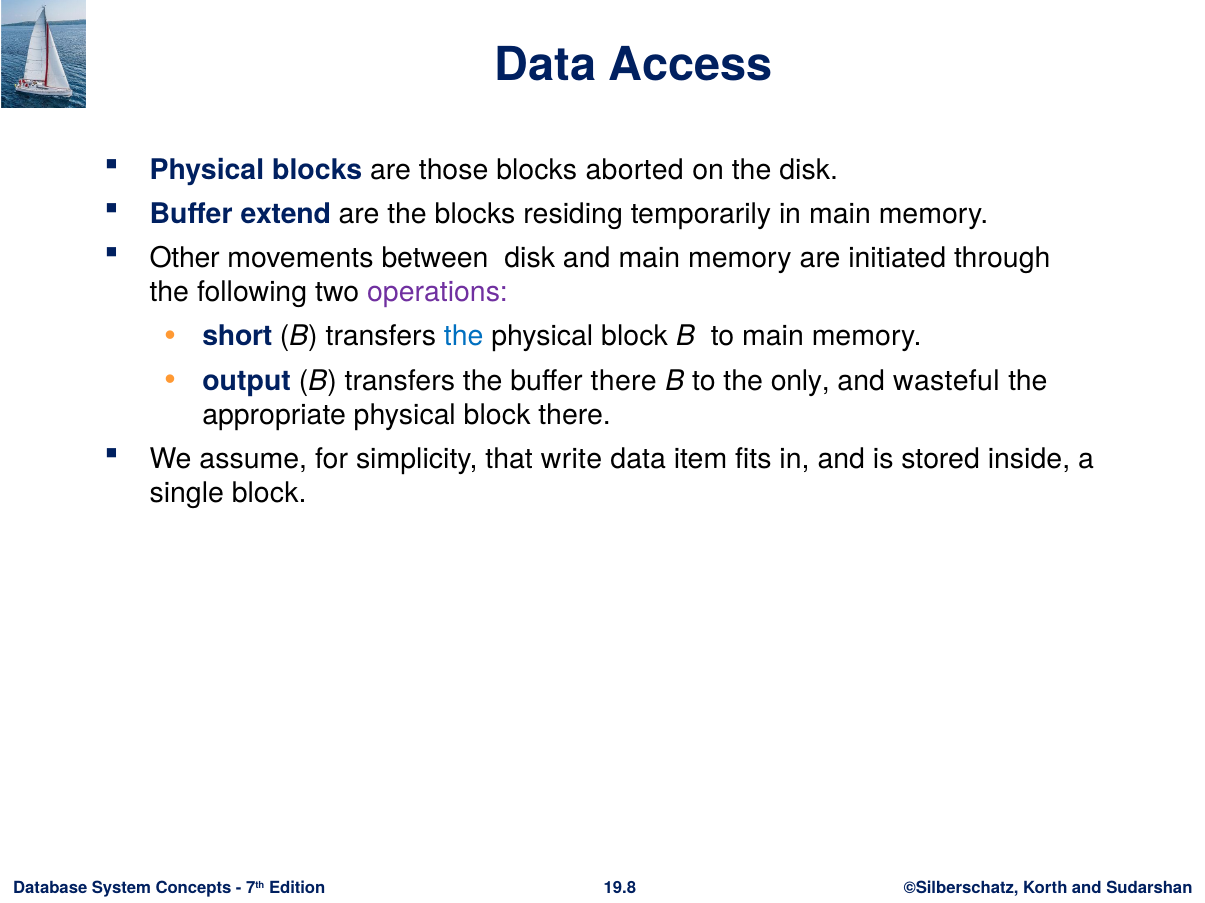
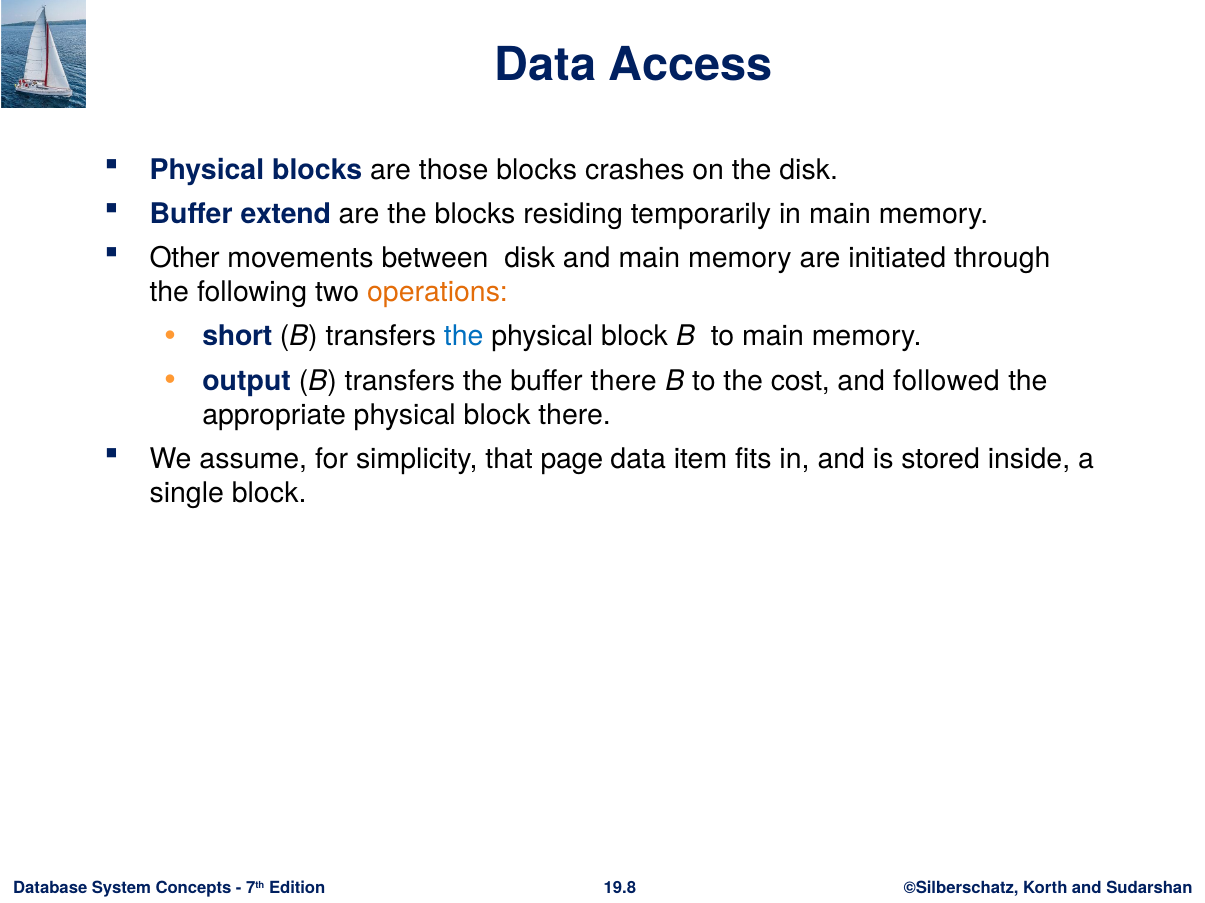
aborted: aborted -> crashes (635, 170)
operations colour: purple -> orange (438, 293)
only: only -> cost (800, 381)
wasteful: wasteful -> followed (946, 381)
write: write -> page (572, 459)
